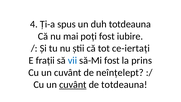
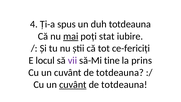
mai underline: none -> present (71, 36)
poți fost: fost -> stat (107, 36)
ce-iertați: ce-iertați -> ce-fericiți (131, 48)
frații: frații -> locul (45, 60)
vii colour: blue -> purple (72, 60)
să-Mi fost: fost -> tine (112, 60)
neînțelept: neînțelept -> totdeauna (120, 72)
